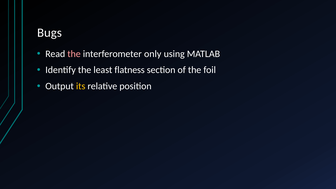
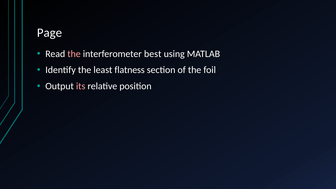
Bugs: Bugs -> Page (49, 33)
only: only -> best (153, 54)
its colour: yellow -> pink (81, 86)
